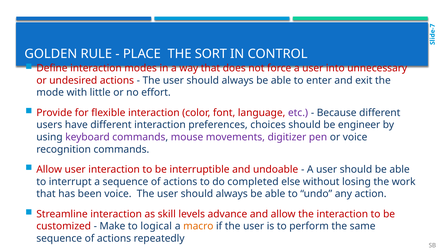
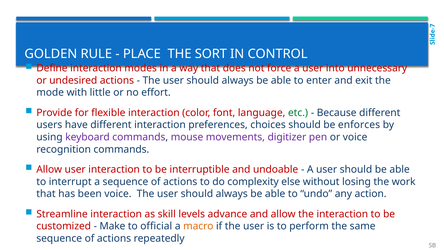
etc colour: purple -> green (298, 113)
engineer: engineer -> enforces (359, 125)
completed: completed -> complexity (253, 181)
logical: logical -> official (156, 226)
